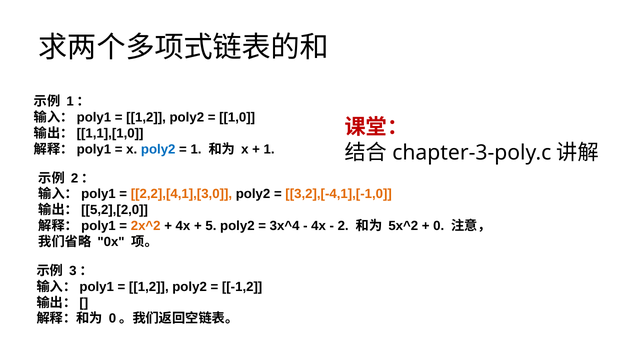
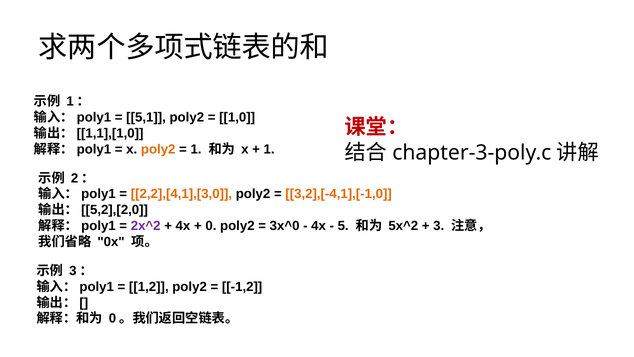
1,2: 1,2 -> 5,1 (146, 117)
poly2 colour: blue -> orange (158, 149)
2x^2 colour: orange -> purple (146, 226)
5: 5 -> 0 (211, 226)
3x^4: 3x^4 -> 3x^0 (285, 226)
2: 2 -> 5 (343, 226)
0: 0 -> 3 (439, 226)
